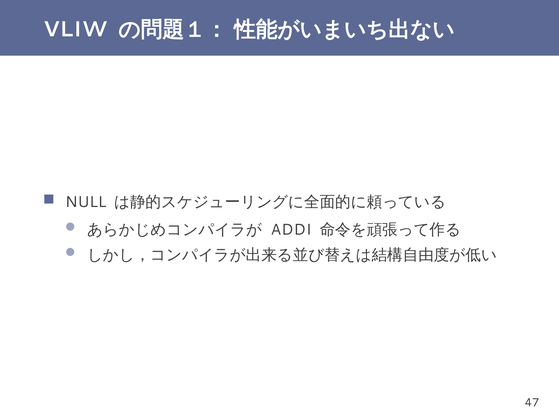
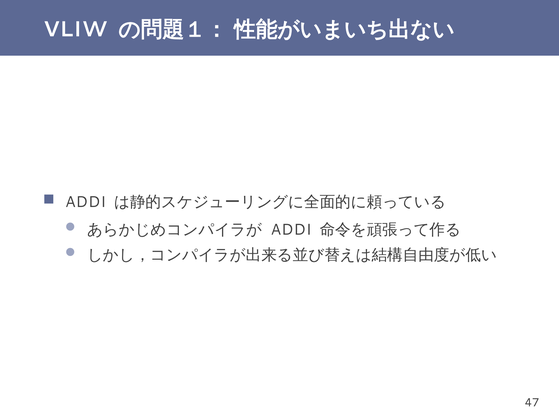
NULL: NULL -> ADDI (86, 202)
